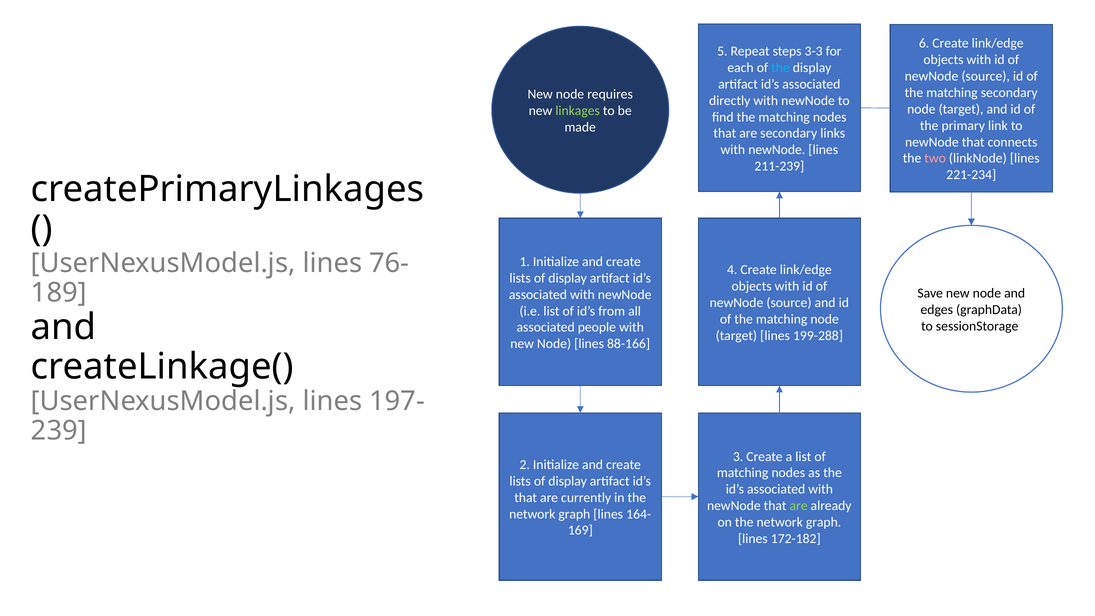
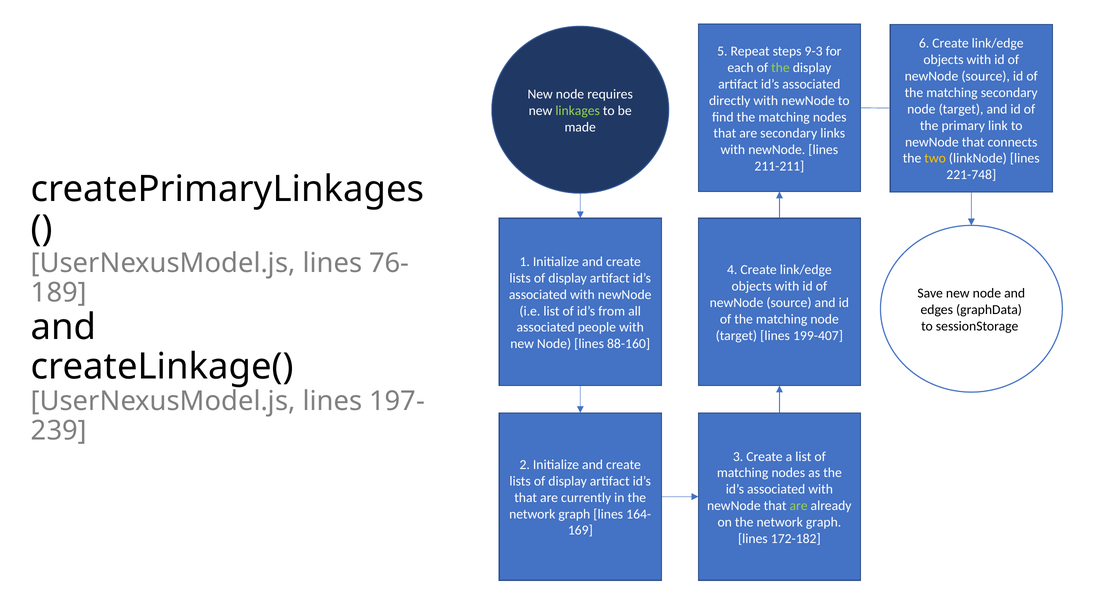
3-3: 3-3 -> 9-3 (814, 51)
the colour: light blue -> light green (780, 68)
two colour: pink -> yellow (935, 158)
211-239: 211-239 -> 211-211 (779, 166)
221-234: 221-234 -> 221-748 (971, 175)
199-288: 199-288 -> 199-407 (818, 336)
88-166: 88-166 -> 88-160 (629, 344)
